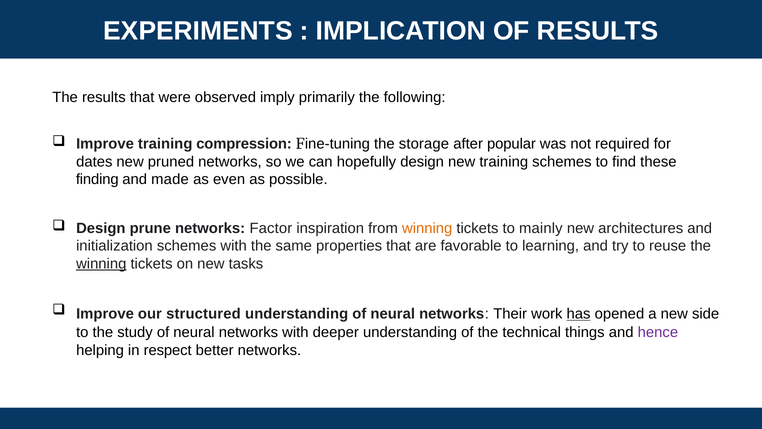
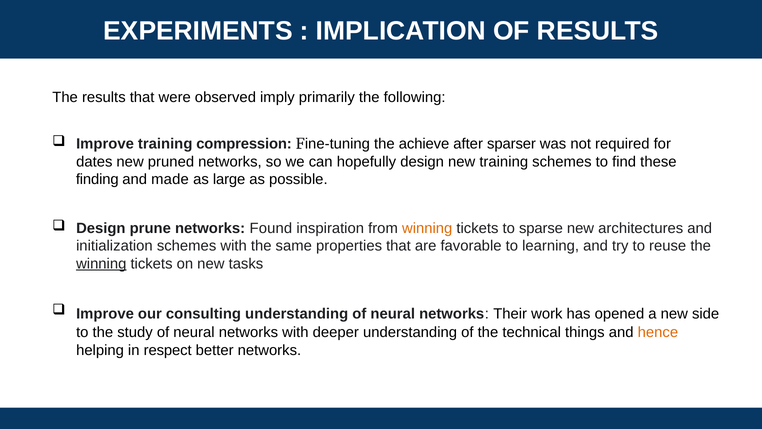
storage: storage -> achieve (424, 144)
popular: popular -> sparser (511, 144)
even: even -> large (229, 179)
Factor: Factor -> Found (271, 228)
mainly: mainly -> sparse (541, 228)
structured: structured -> consulting (203, 314)
has underline: present -> none (579, 314)
hence colour: purple -> orange (658, 332)
